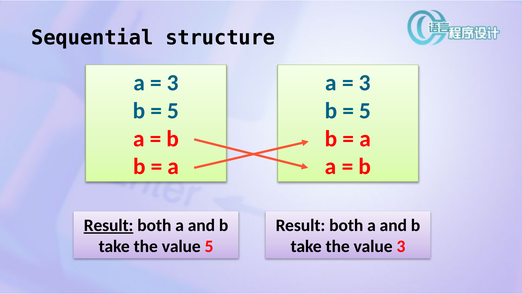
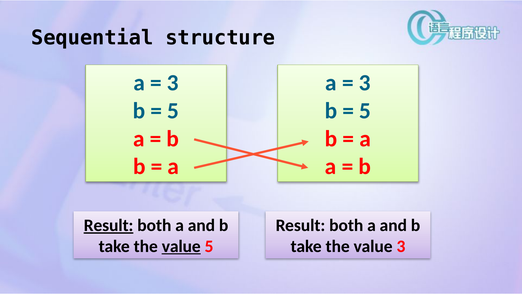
value underline: none -> present (181, 246)
